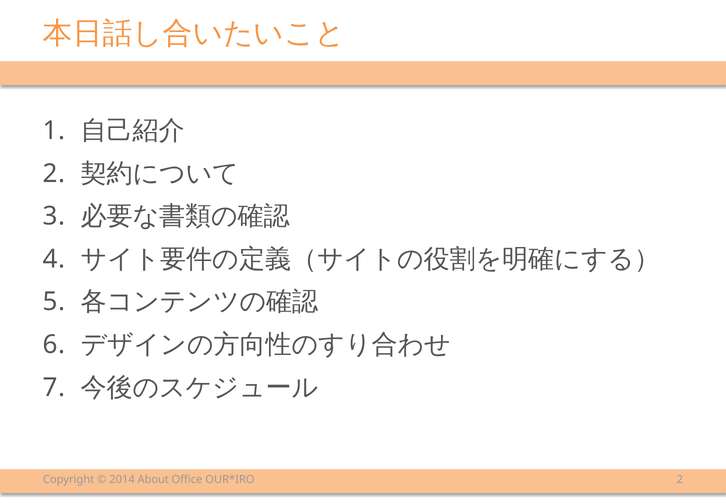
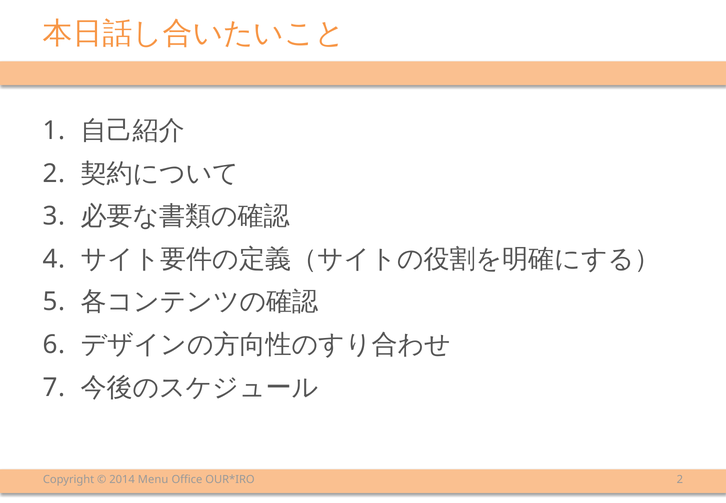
About: About -> Menu (153, 479)
